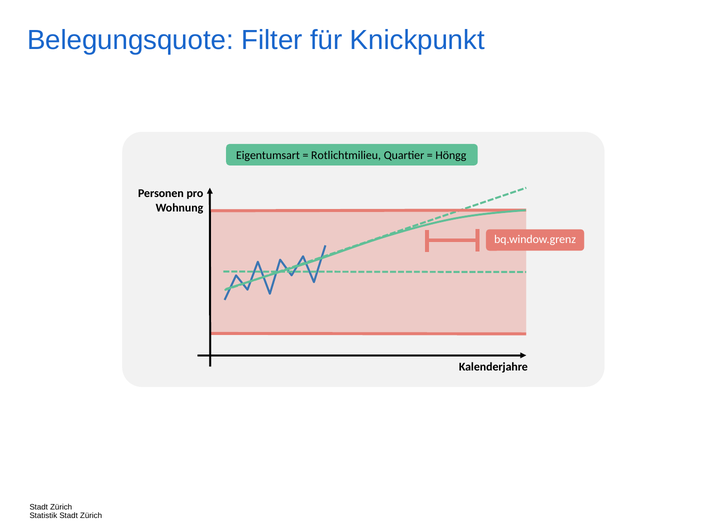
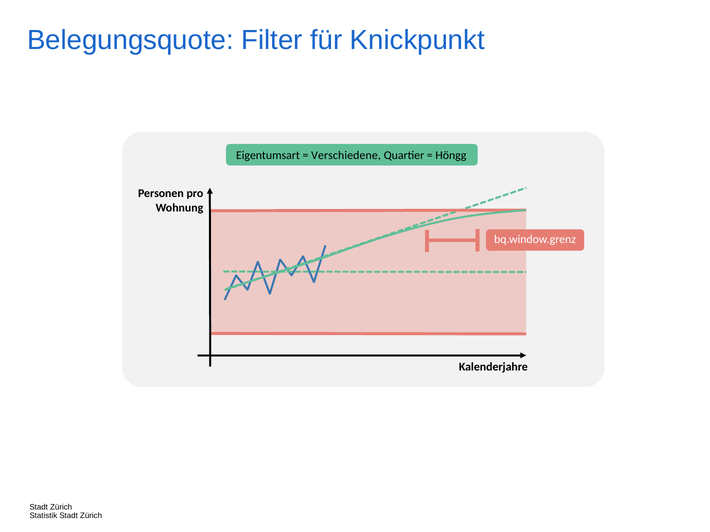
Rotlichtmilieu: Rotlichtmilieu -> Verschiedene (346, 155)
